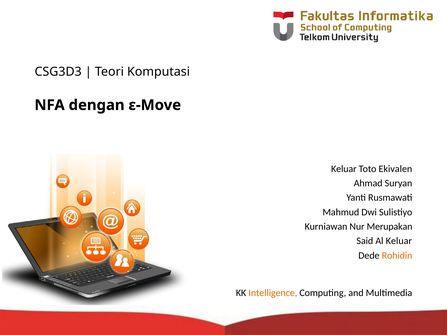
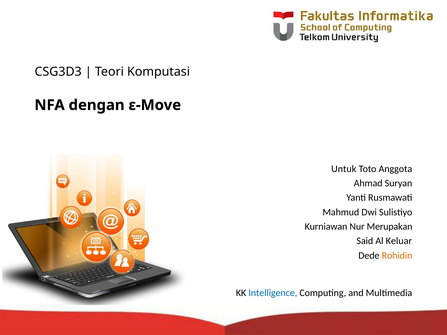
Keluar: Keluar -> Untuk (344, 169)
Ekivalen: Ekivalen -> Anggota (395, 169)
Intelligence colour: orange -> blue (273, 293)
